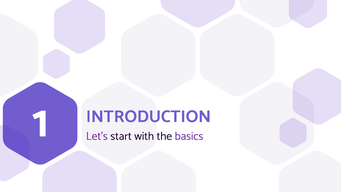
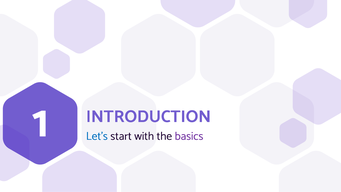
Let’s colour: purple -> blue (97, 136)
